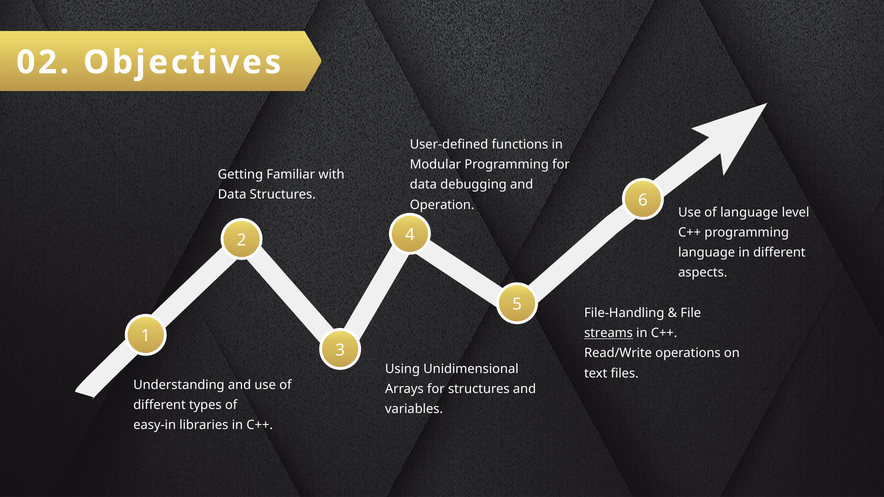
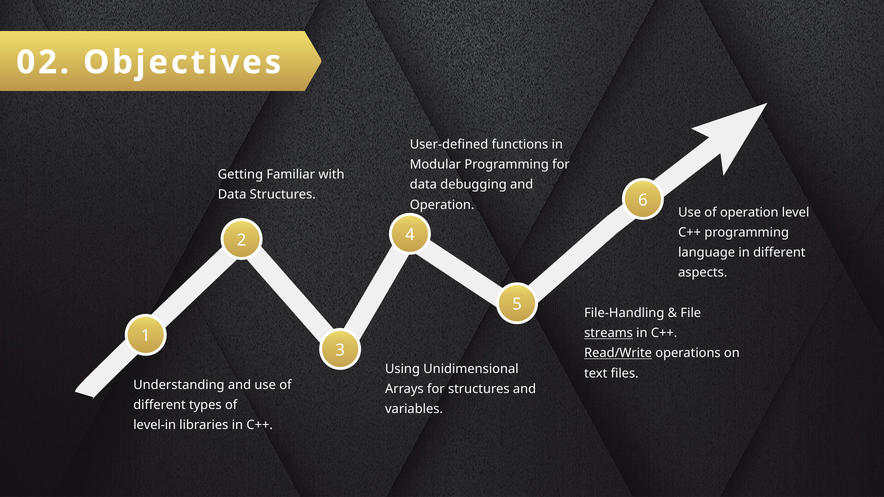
of language: language -> operation (749, 212)
Read/Write underline: none -> present (618, 353)
easy-in: easy-in -> level-in (155, 425)
